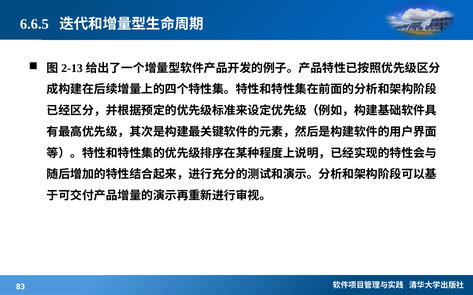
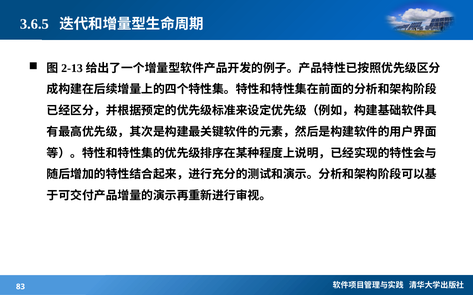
6.6.5: 6.6.5 -> 3.6.5 (34, 24)
